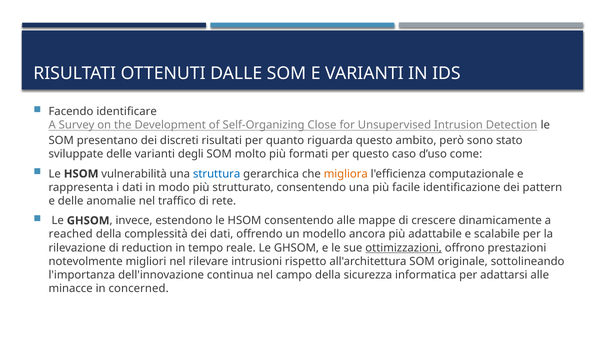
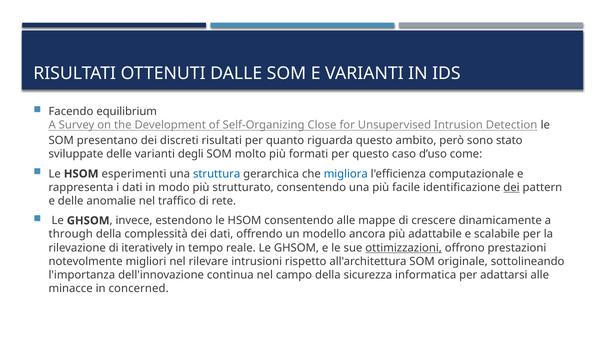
identificare: identificare -> equilibrium (127, 112)
vulnerabilità: vulnerabilità -> esperimenti (134, 174)
migliora colour: orange -> blue (346, 174)
dei underline: none -> present (511, 188)
reached: reached -> through (71, 234)
reduction: reduction -> iteratively (147, 248)
